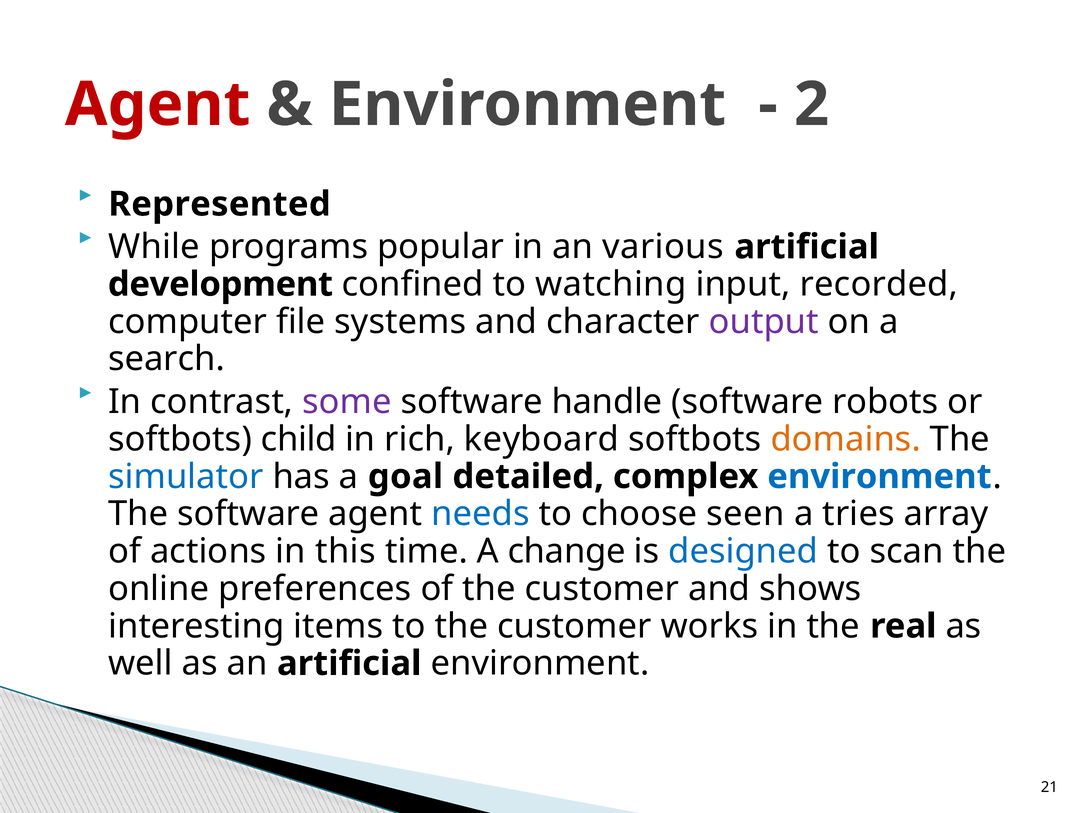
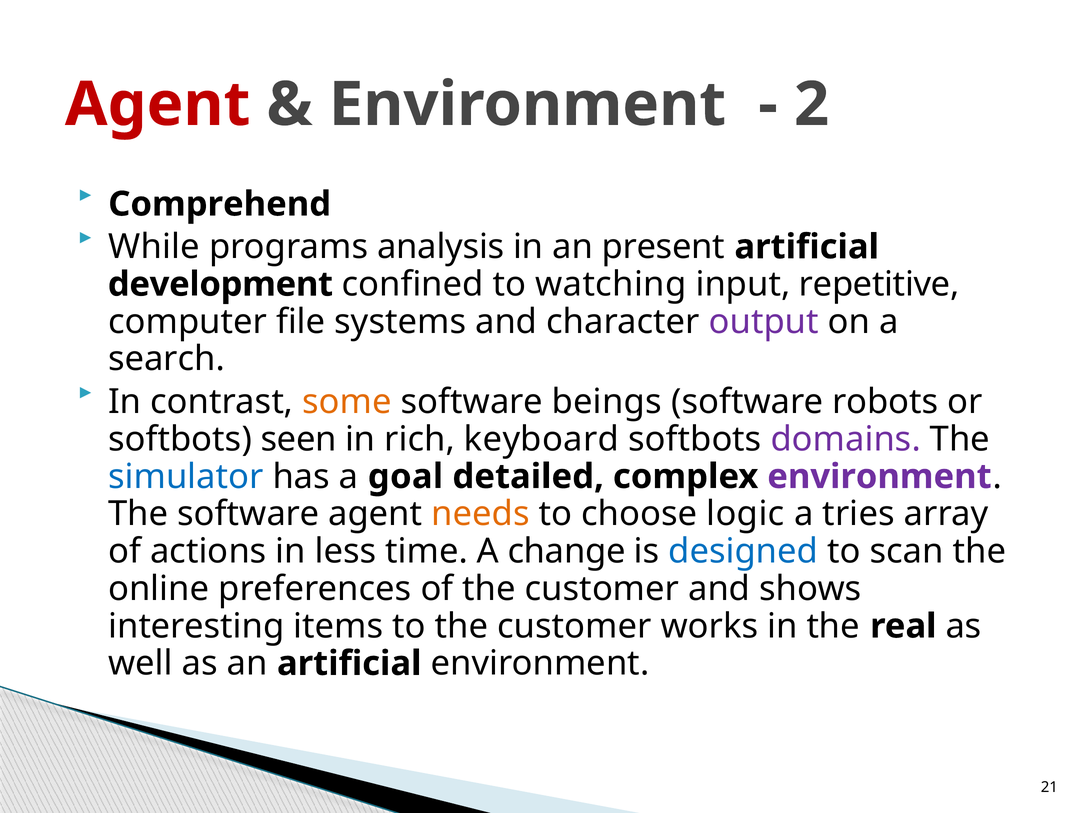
Represented: Represented -> Comprehend (220, 204)
popular: popular -> analysis (441, 247)
various: various -> present (663, 247)
recorded: recorded -> repetitive (879, 284)
some colour: purple -> orange (347, 402)
handle: handle -> beings (607, 402)
child: child -> seen (299, 439)
domains colour: orange -> purple (846, 439)
environment colour: blue -> purple (879, 477)
needs colour: blue -> orange (481, 514)
seen: seen -> logic (745, 514)
this: this -> less (346, 551)
